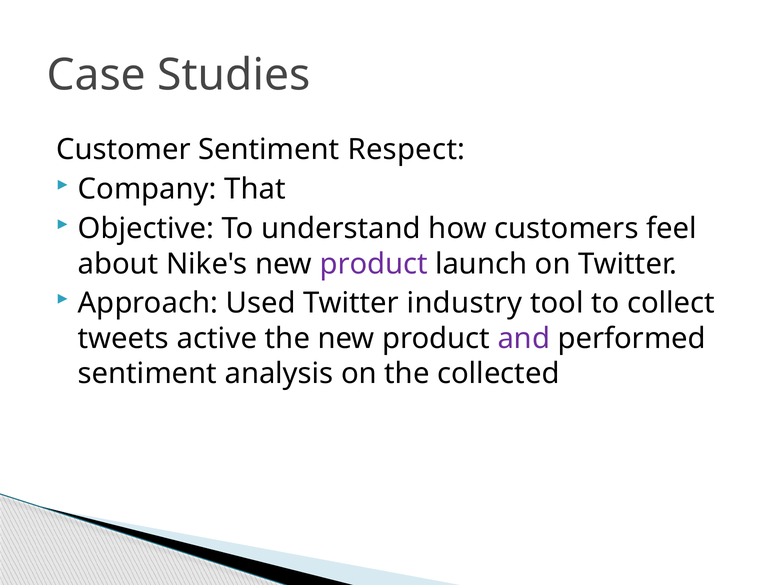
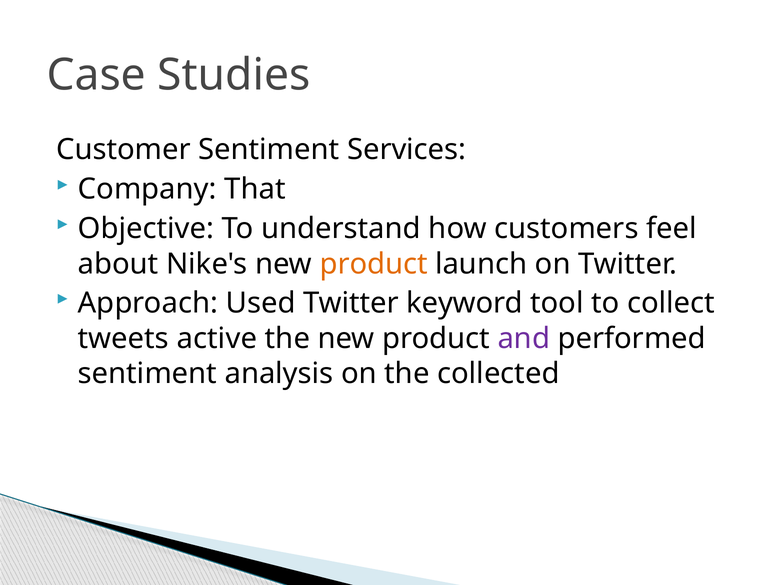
Respect: Respect -> Services (407, 150)
product colour: purple -> orange (374, 264)
industry: industry -> keyword (465, 303)
